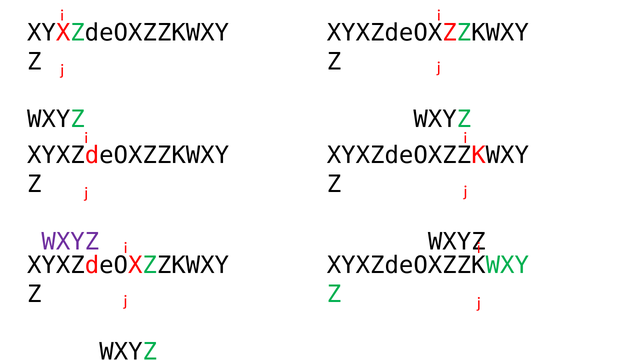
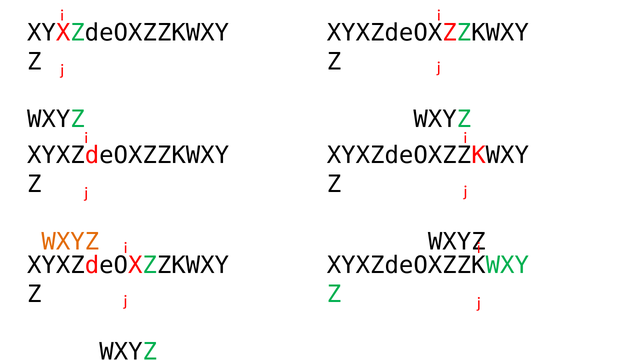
WXYZ colour: purple -> orange (70, 242)
